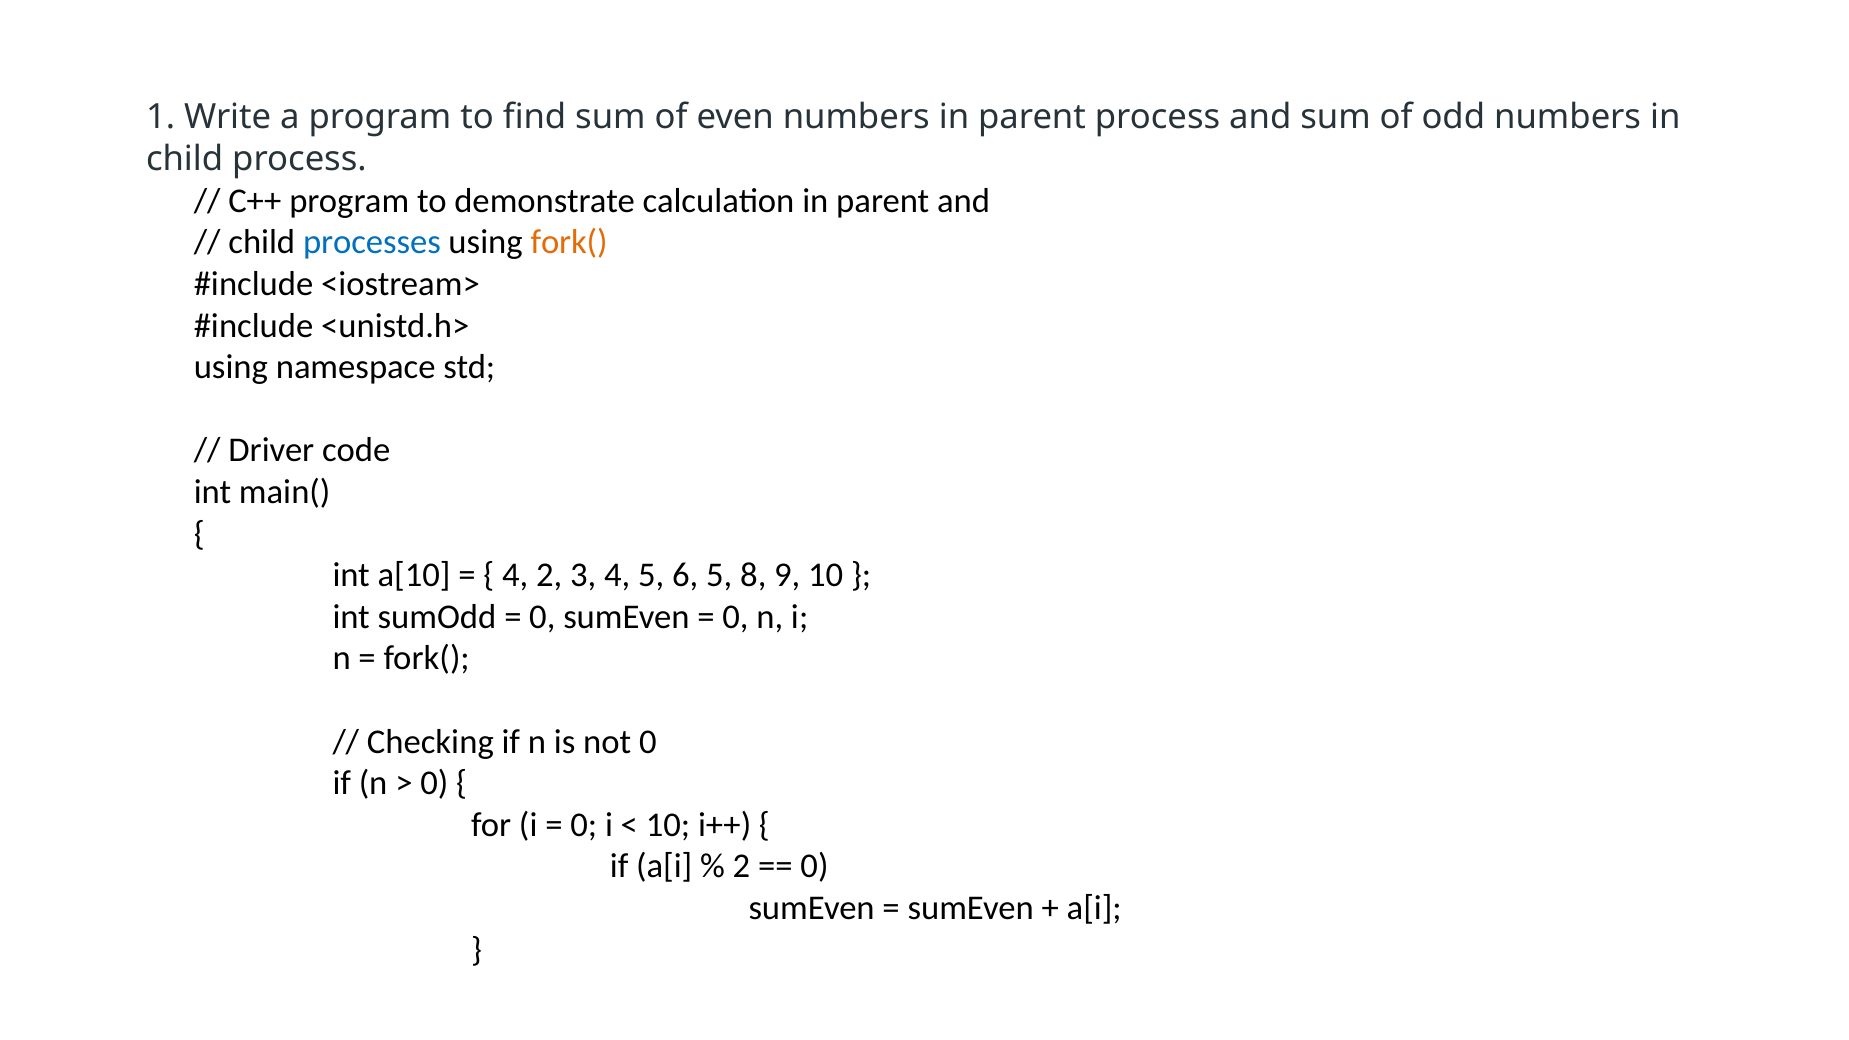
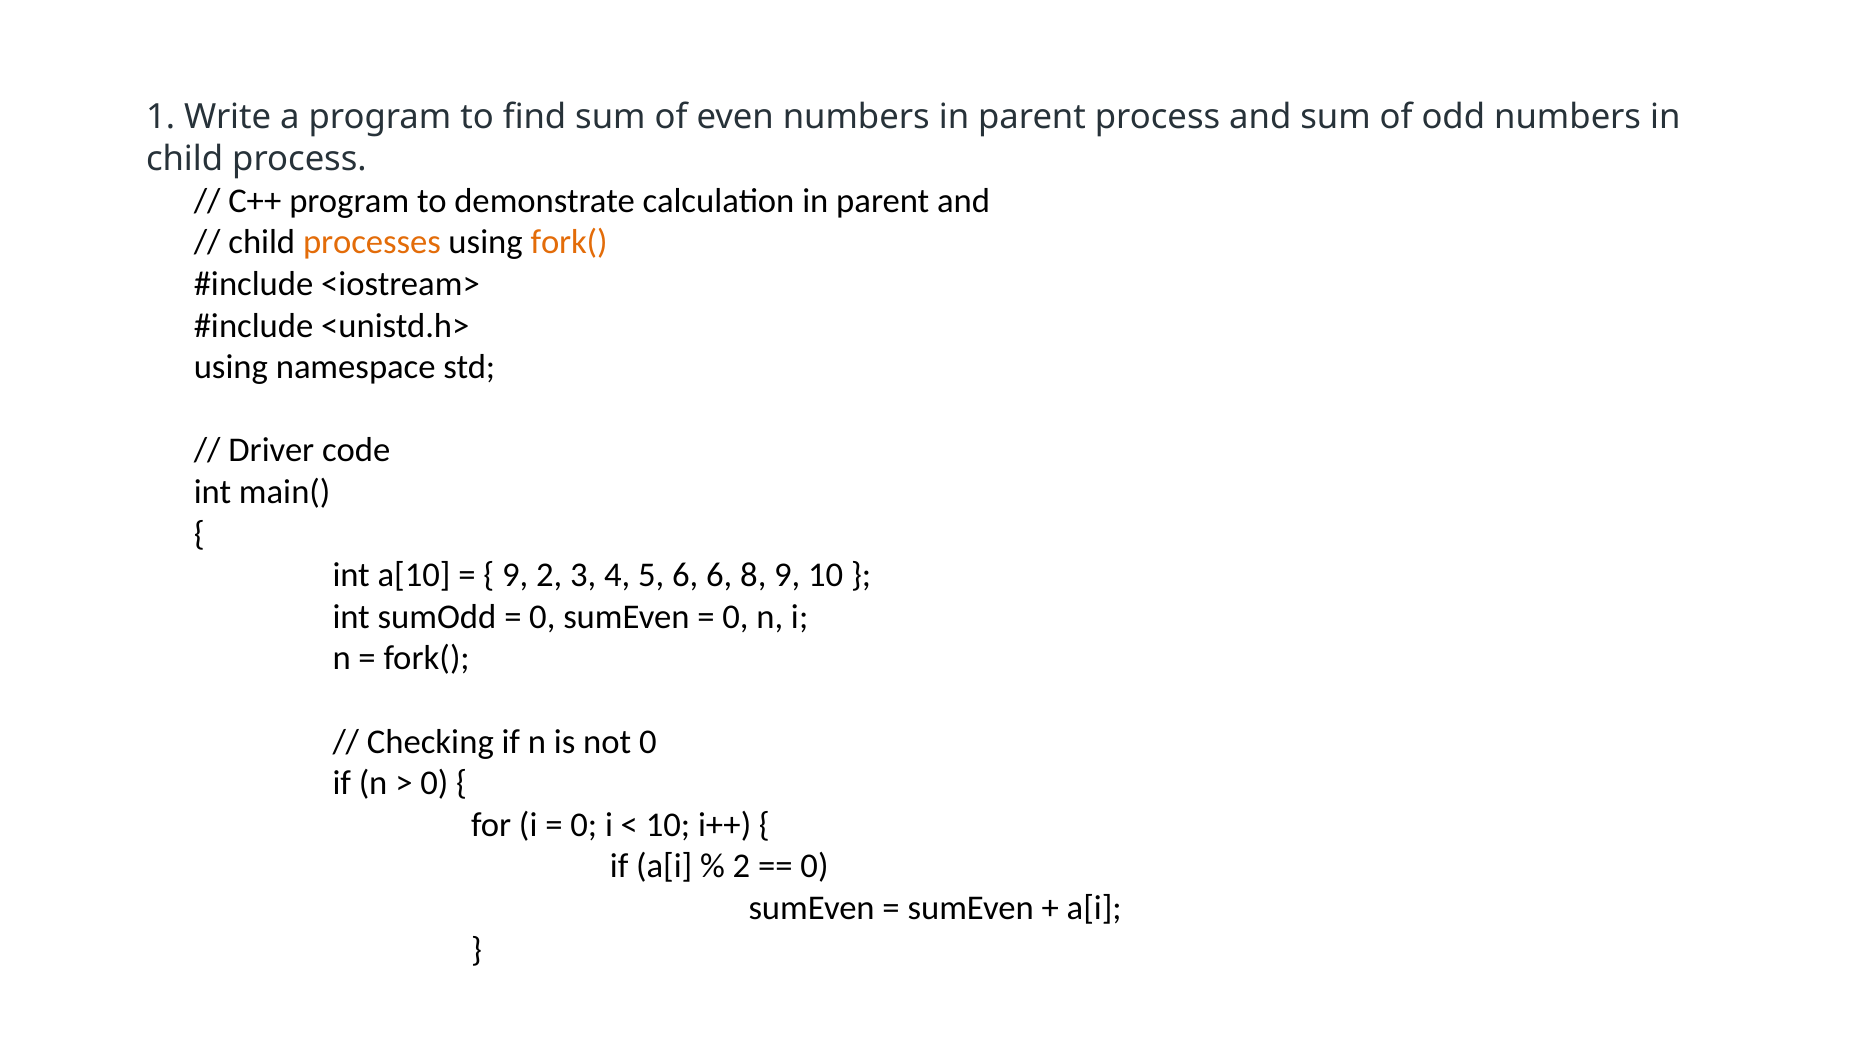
processes colour: blue -> orange (372, 243)
4: 4 -> 9 (515, 575)
6 5: 5 -> 6 (719, 575)
